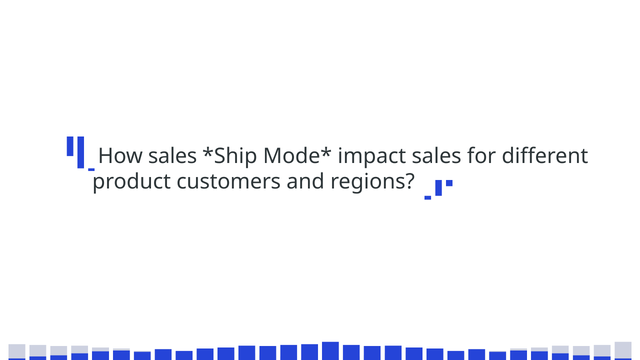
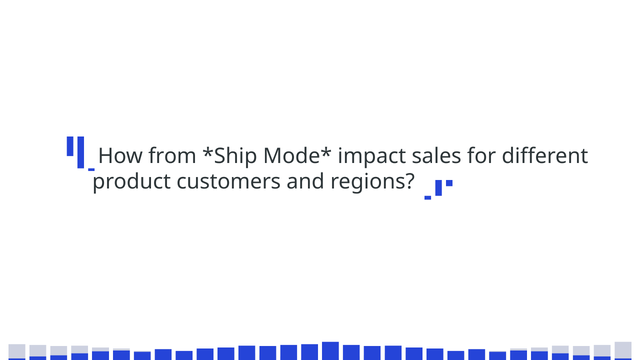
How sales: sales -> from (173, 156)
